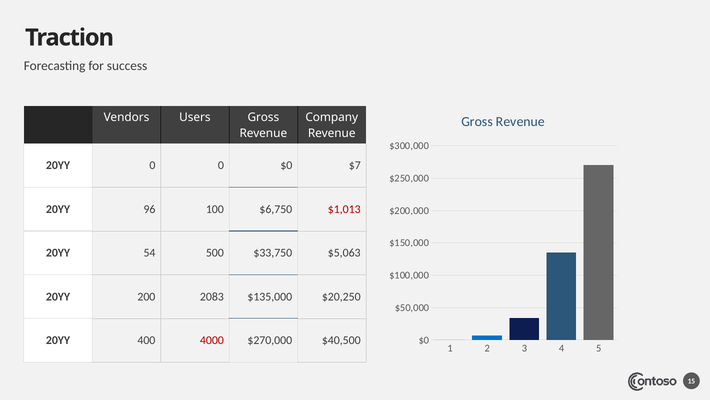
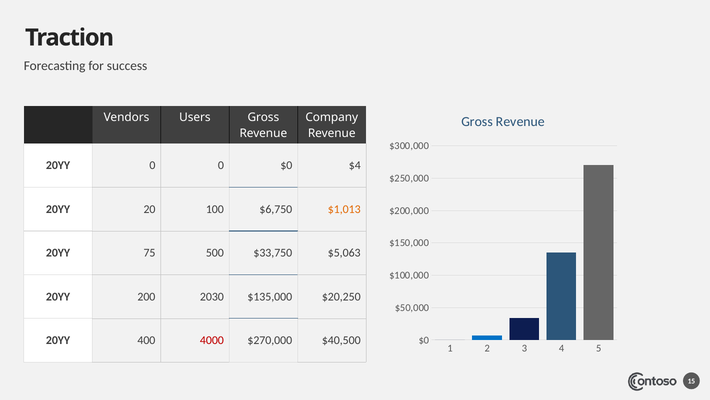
$7: $7 -> $4 (355, 165)
96: 96 -> 20 (149, 209)
$1,013 colour: red -> orange (344, 209)
54: 54 -> 75 (149, 253)
2083: 2083 -> 2030 (212, 296)
